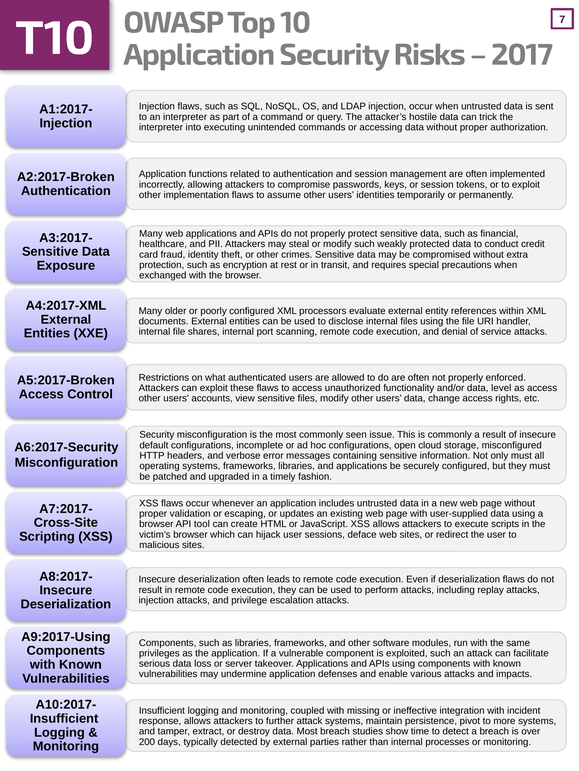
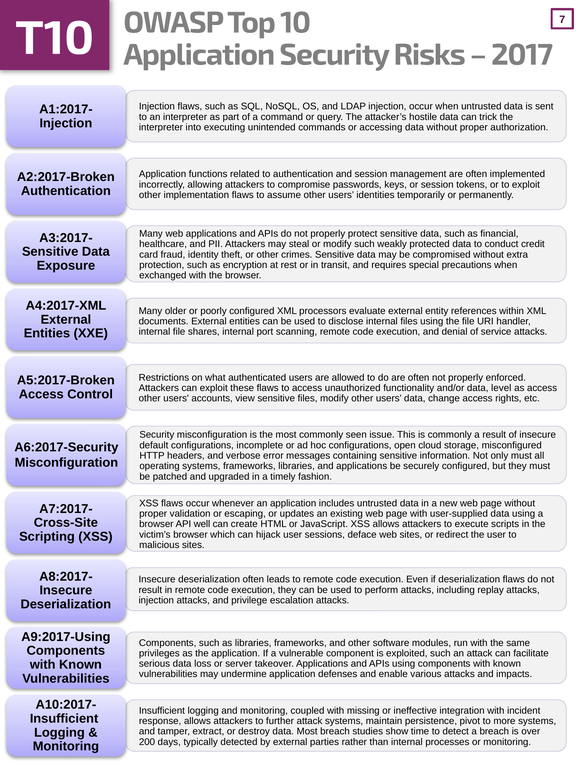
tool: tool -> well (202, 525)
